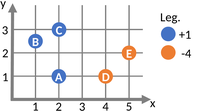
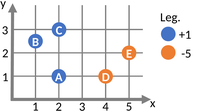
-4: -4 -> -5 (186, 54)
